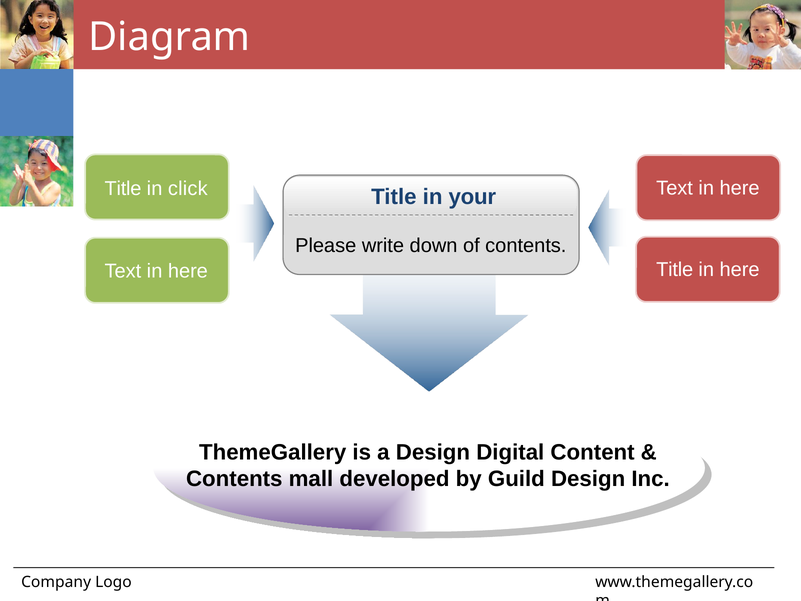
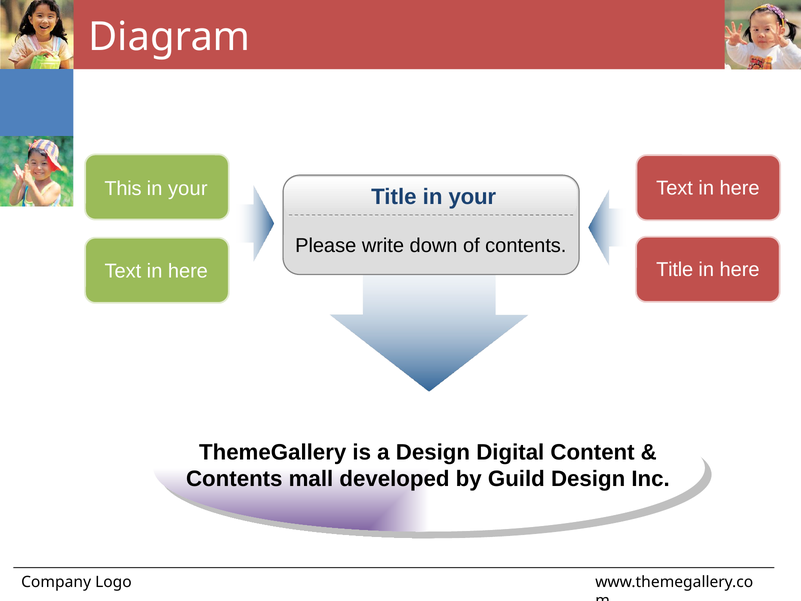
Title: Title -> This (123, 189)
click: click -> your (188, 189)
